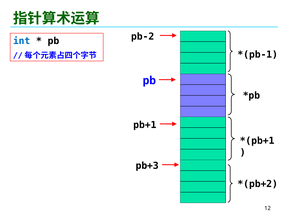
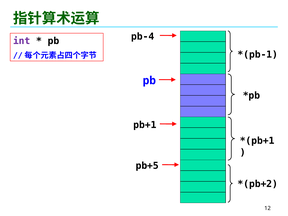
pb-2: pb-2 -> pb-4 (143, 36)
int colour: blue -> purple (22, 41)
pb+3: pb+3 -> pb+5 (147, 166)
